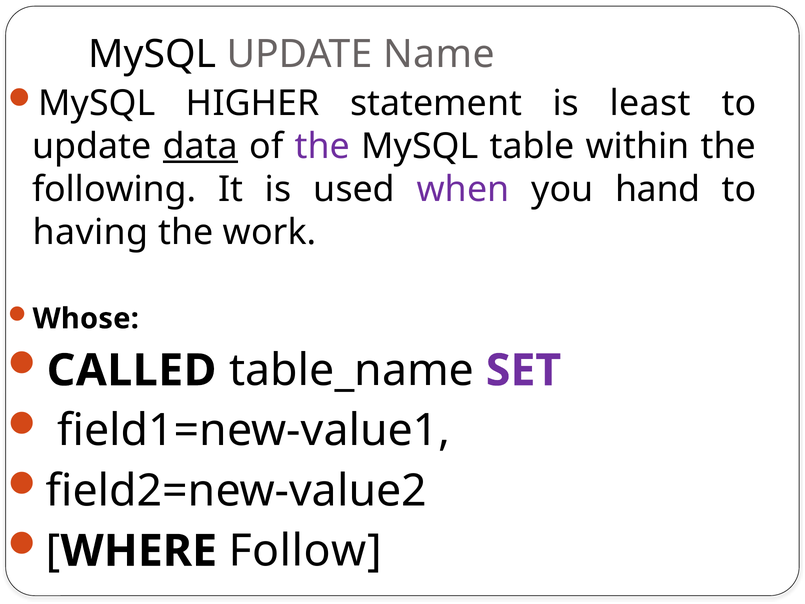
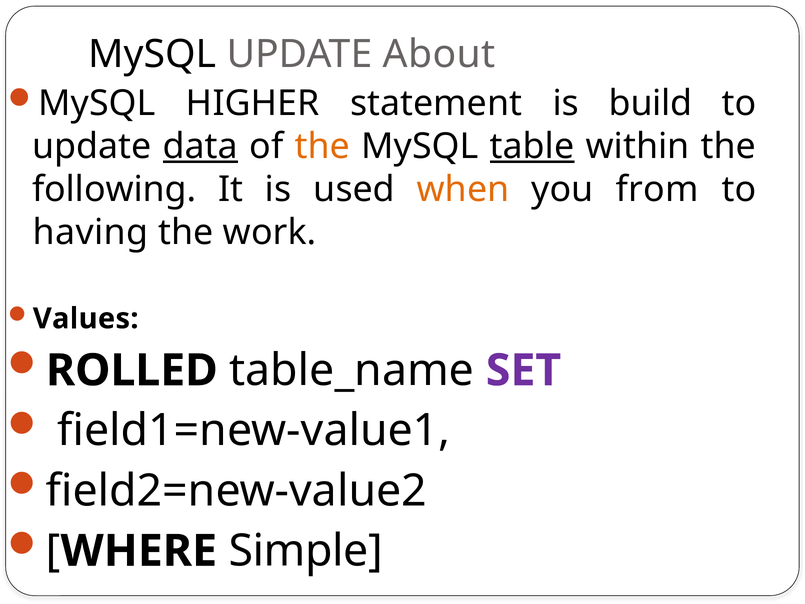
Name: Name -> About (439, 54)
least: least -> build (651, 103)
the colour: purple -> orange (322, 146)
table underline: none -> present (532, 146)
when colour: purple -> orange (463, 189)
hand: hand -> from (657, 189)
Whose: Whose -> Values (86, 319)
CALLED: CALLED -> ROLLED (132, 370)
Follow: Follow -> Simple (306, 551)
